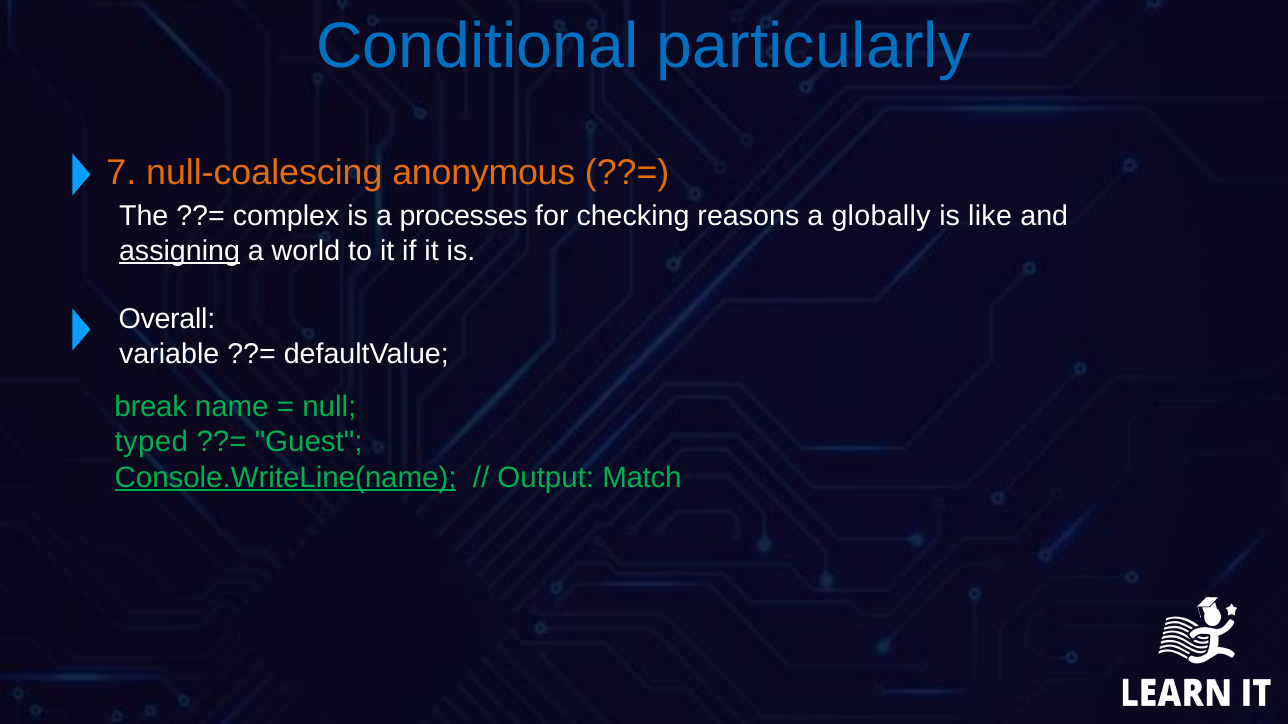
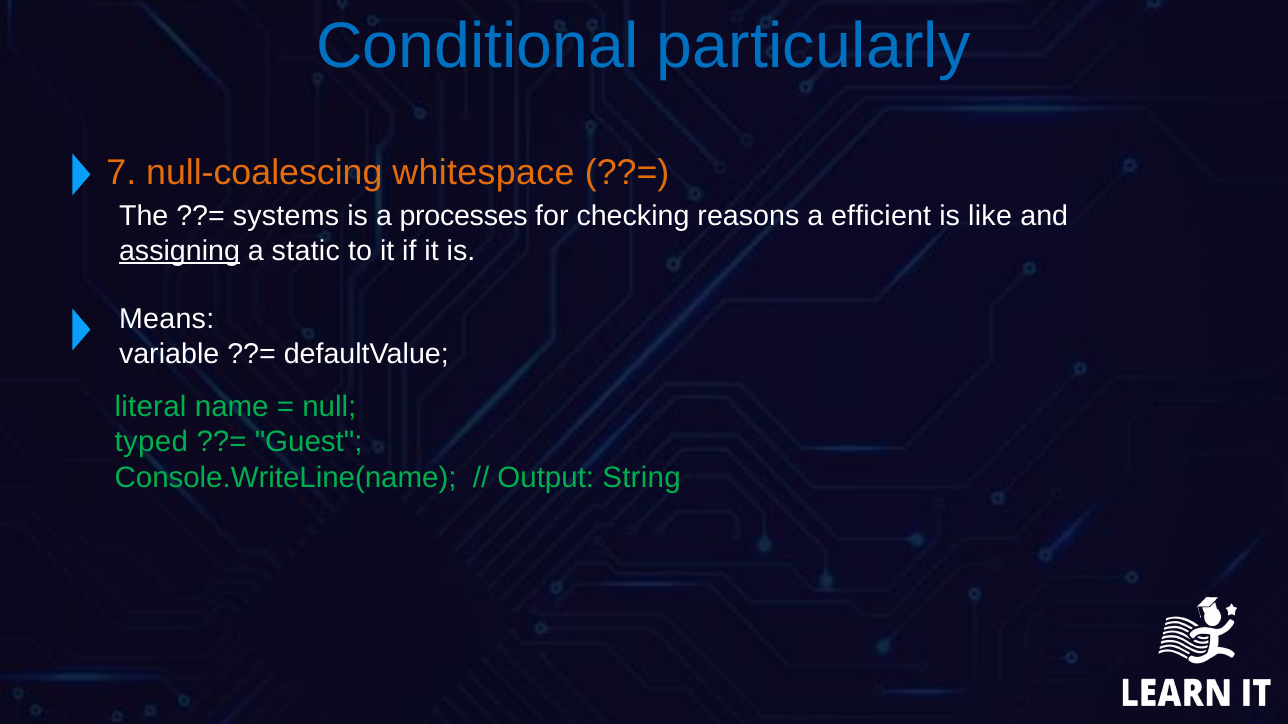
anonymous: anonymous -> whitespace (484, 173)
complex: complex -> systems (286, 217)
globally: globally -> efficient (881, 217)
world: world -> static (306, 251)
Overall: Overall -> Means (167, 320)
break: break -> literal (151, 407)
Console.WriteLine(name underline: present -> none (286, 478)
Match: Match -> String (642, 478)
